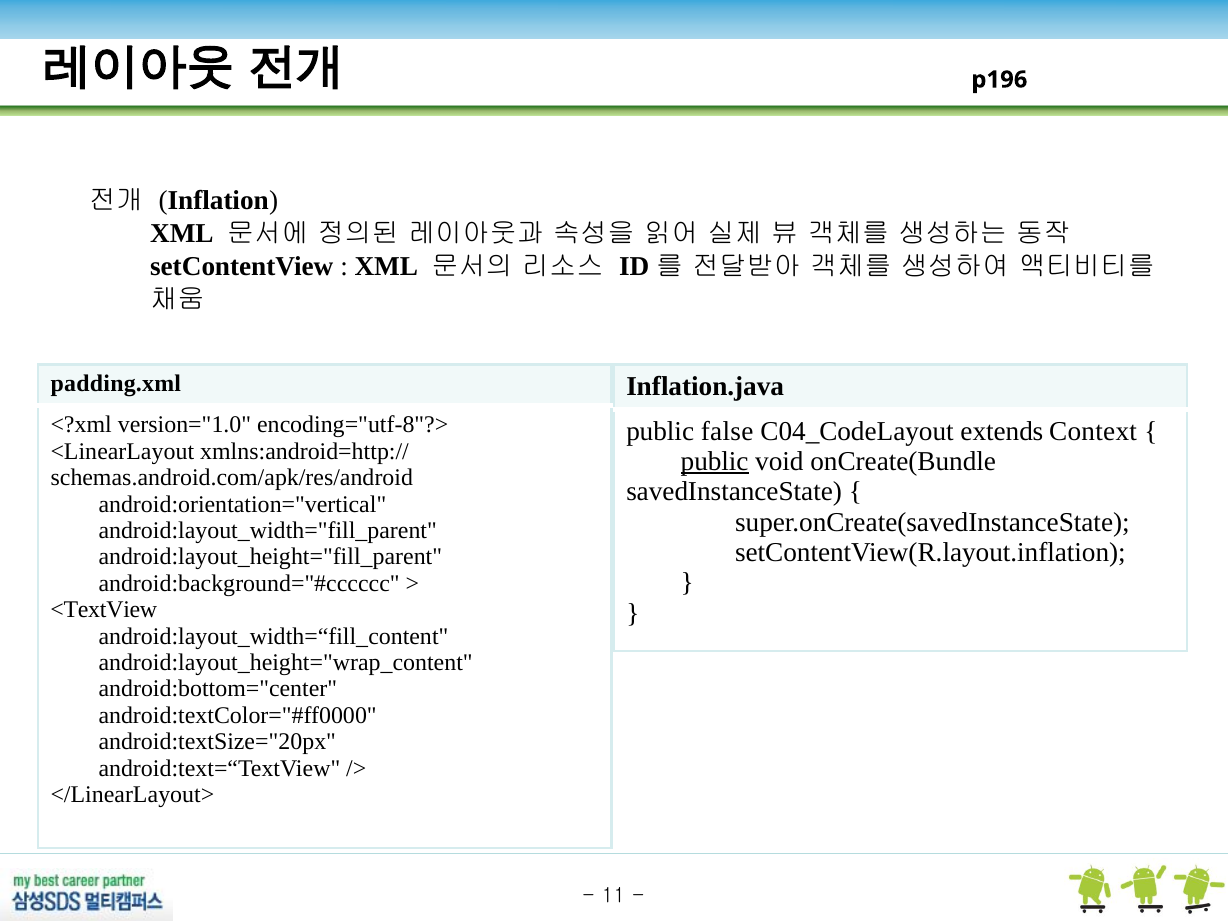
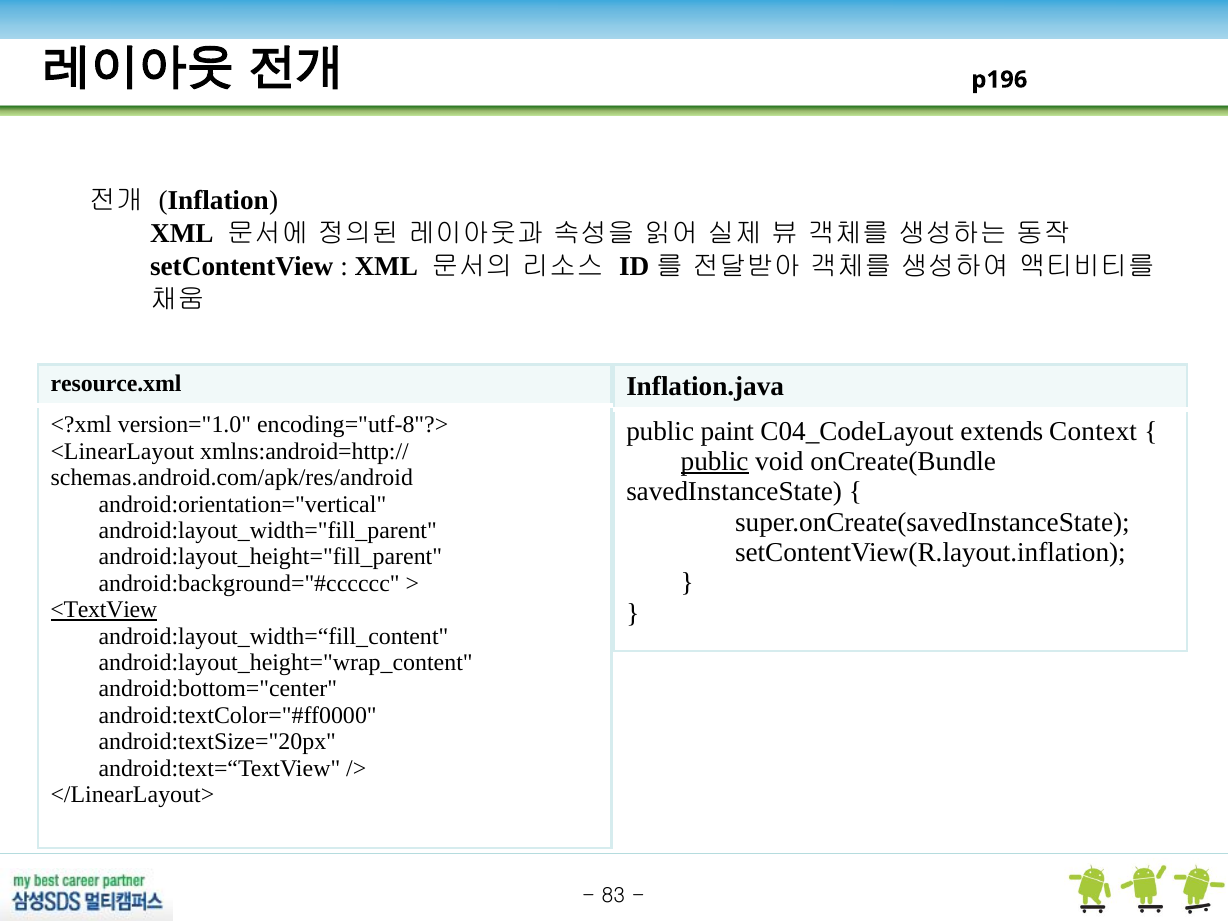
padding.xml: padding.xml -> resource.xml (116, 384)
false: false -> paint (727, 431)
<TextView underline: none -> present (104, 610)
11: 11 -> 83 (613, 896)
